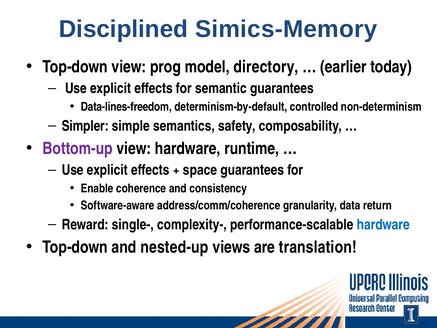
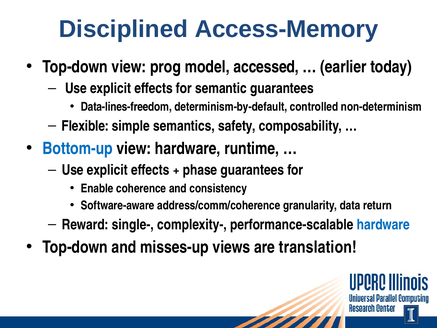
Simics-Memory: Simics-Memory -> Access-Memory (286, 29)
directory: directory -> accessed (266, 67)
Simpler: Simpler -> Flexible (85, 126)
Bottom-up colour: purple -> blue (78, 148)
space: space -> phase (200, 170)
nested-up: nested-up -> misses-up (175, 247)
